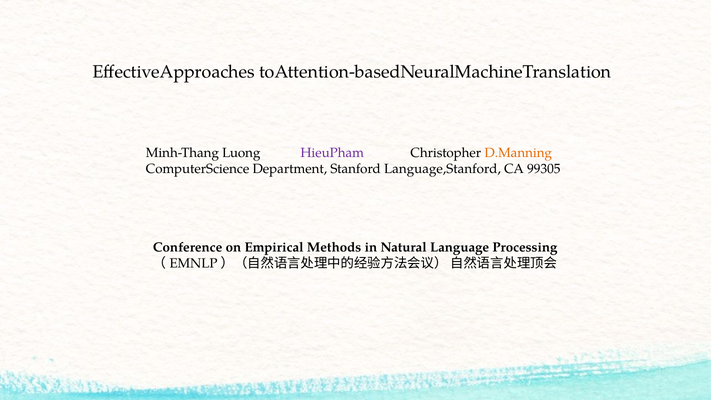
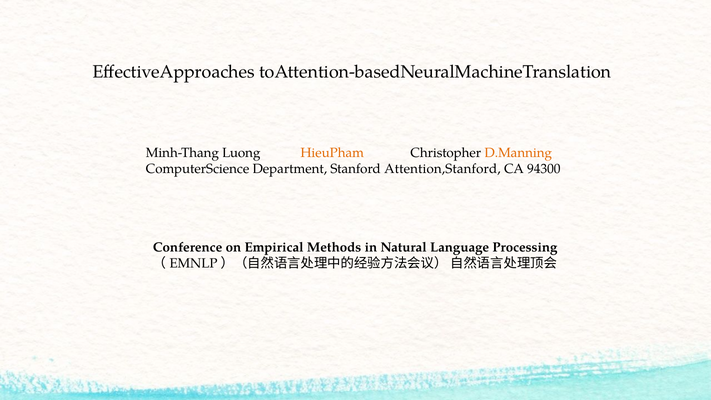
HieuPham colour: purple -> orange (332, 153)
Language,Stanford: Language,Stanford -> Attention,Stanford (442, 169)
99305: 99305 -> 94300 (544, 169)
